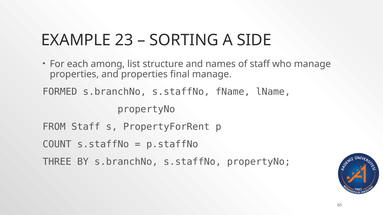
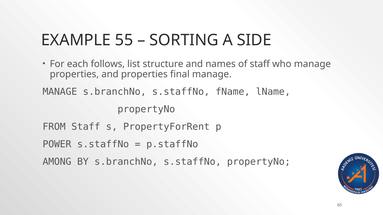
23: 23 -> 55 (124, 40)
among: among -> follows (108, 64)
FORMED: FORMED -> MANAGE (60, 92)
COUNT: COUNT -> POWER (57, 144)
THREE: THREE -> AMONG (57, 162)
